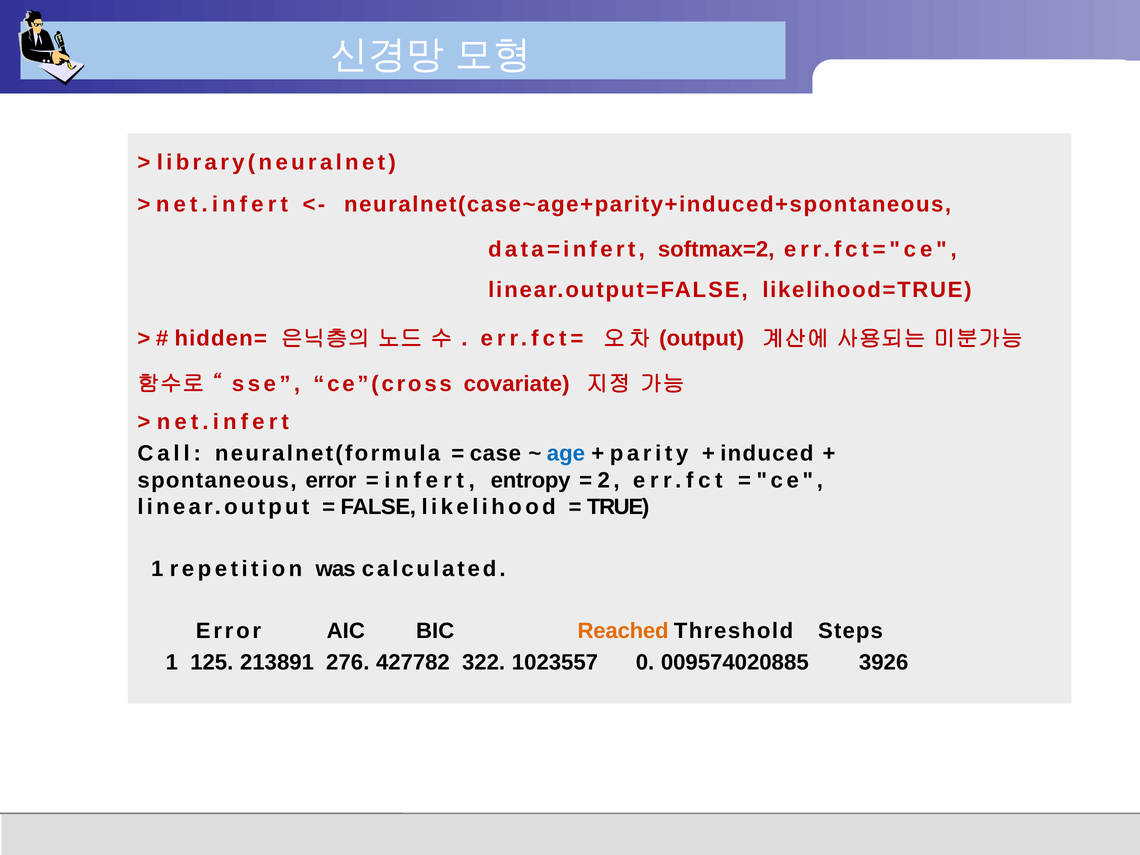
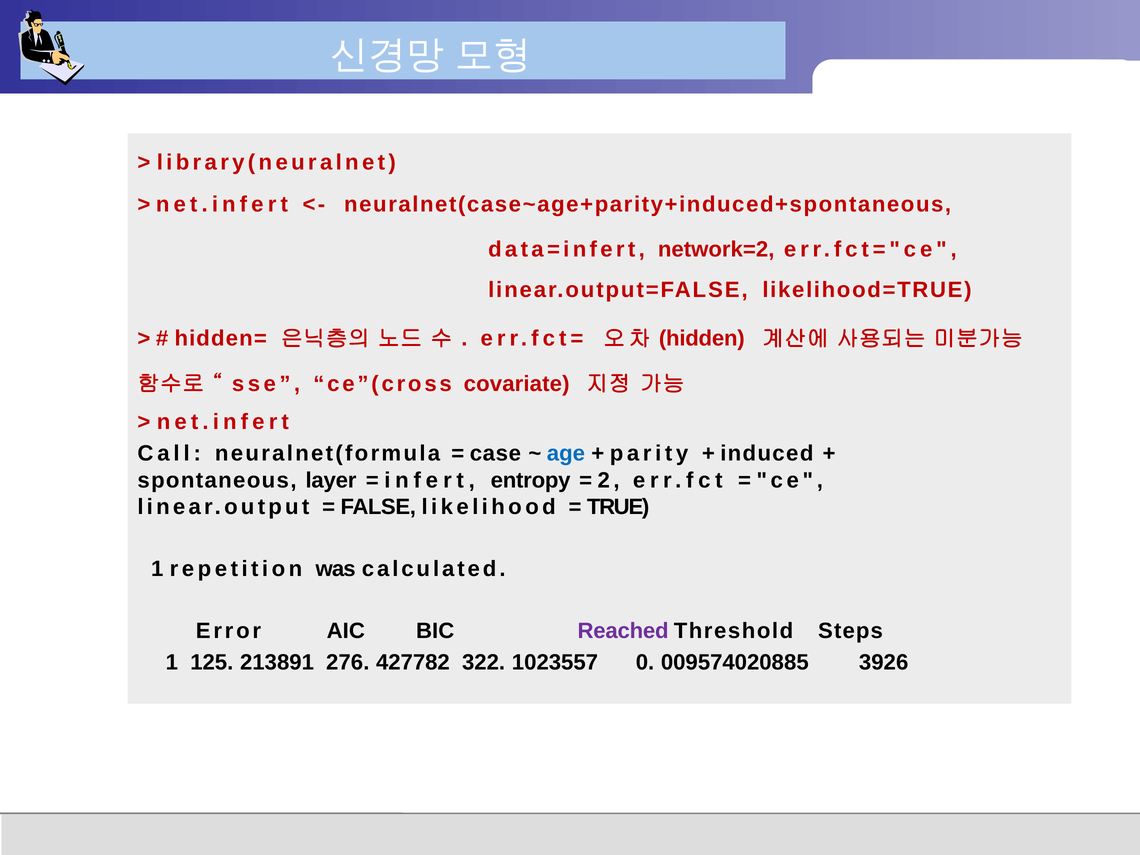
softmax=2: softmax=2 -> network=2 (716, 249)
output: output -> hidden (702, 339)
spontaneous error: error -> layer (331, 480)
Reached colour: orange -> purple (623, 631)
